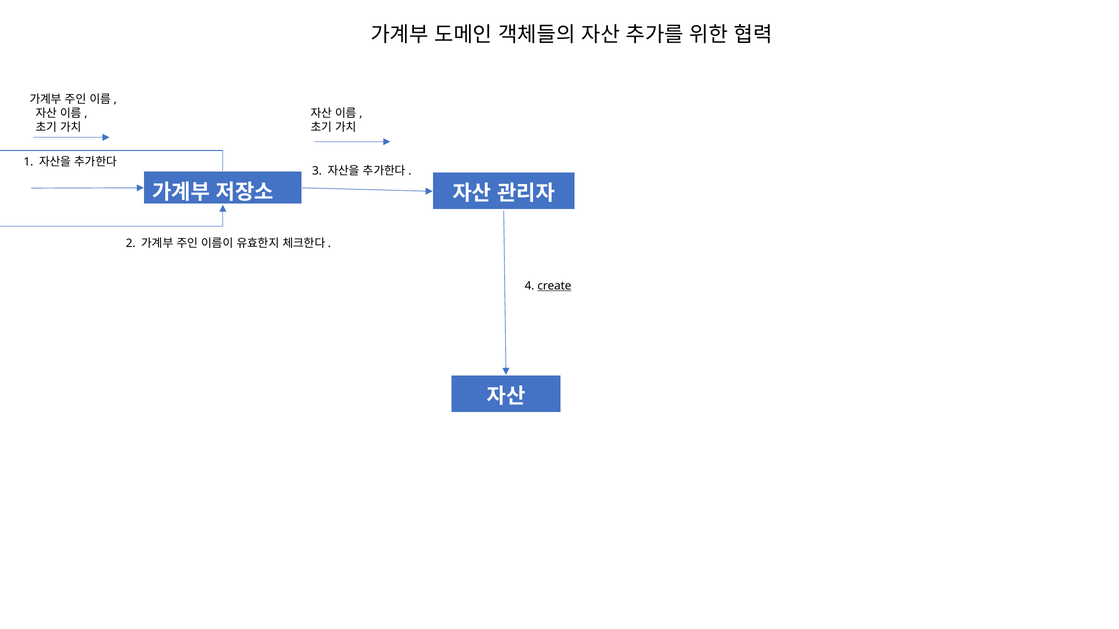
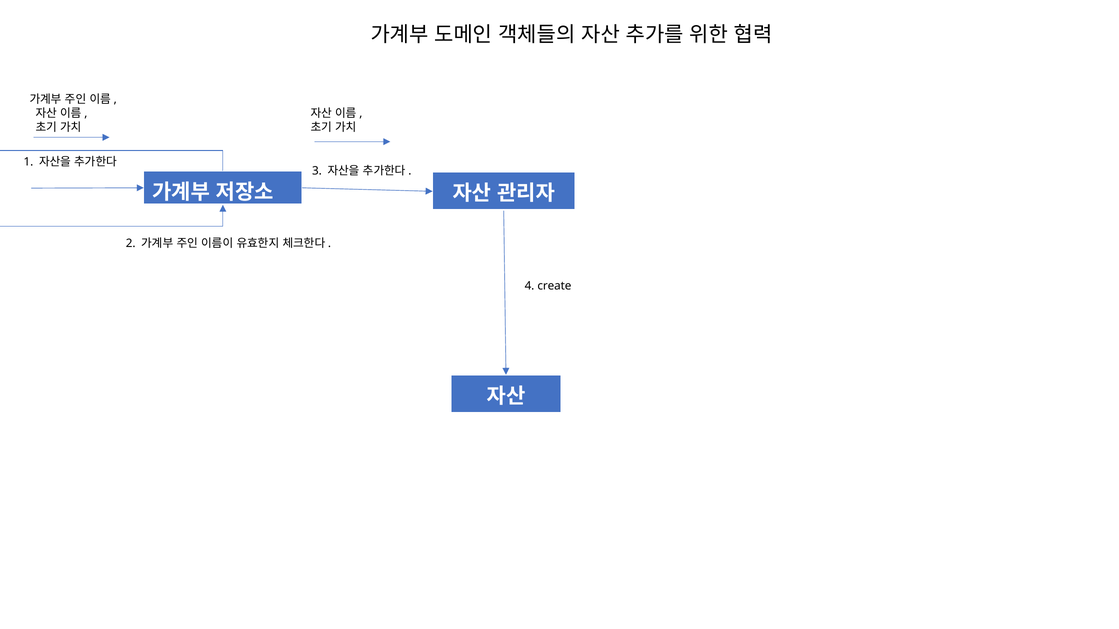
create underline: present -> none (554, 286)
